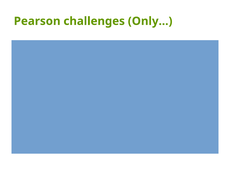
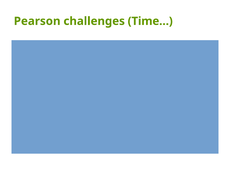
Only…: Only… -> Time… (150, 21)
